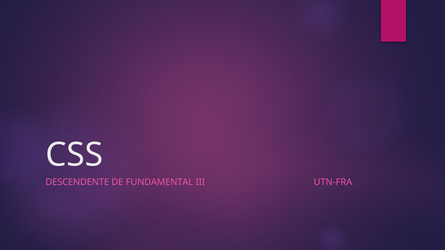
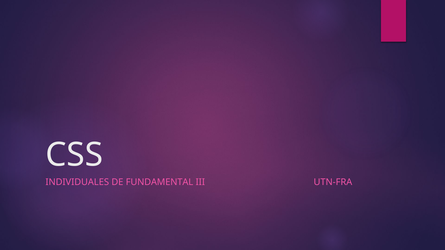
DESCENDENTE: DESCENDENTE -> INDIVIDUALES (77, 182)
